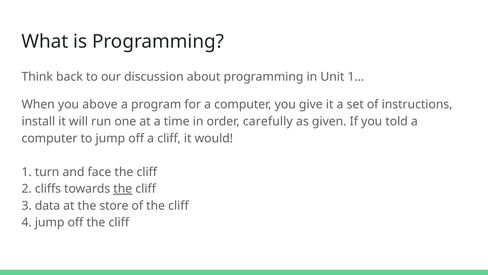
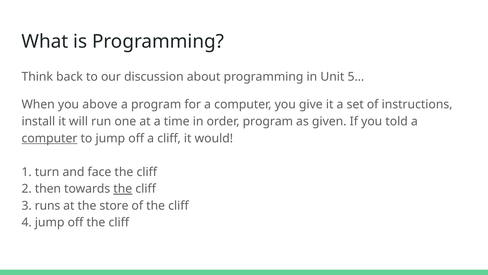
1…: 1… -> 5… (356, 77)
order carefully: carefully -> program (268, 121)
computer underline: none -> present (49, 138)
cliffs: cliffs -> then (48, 189)
data: data -> runs (47, 205)
